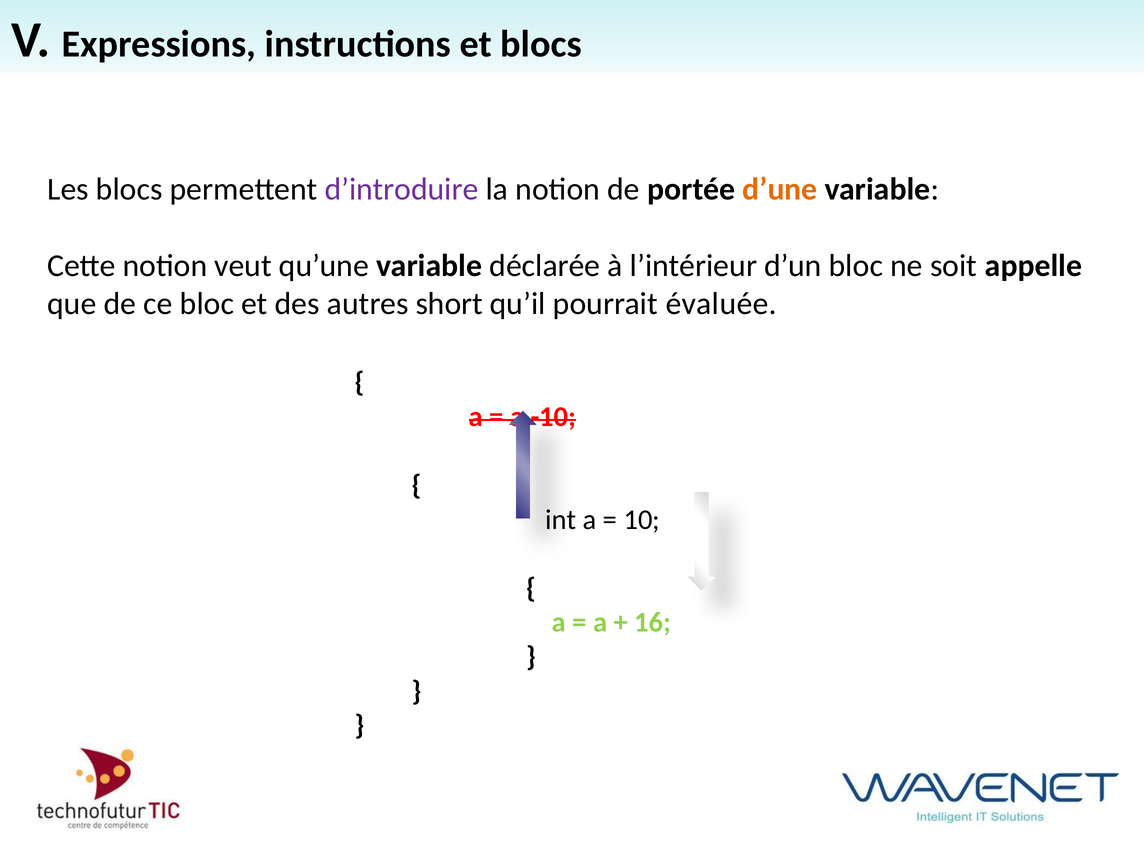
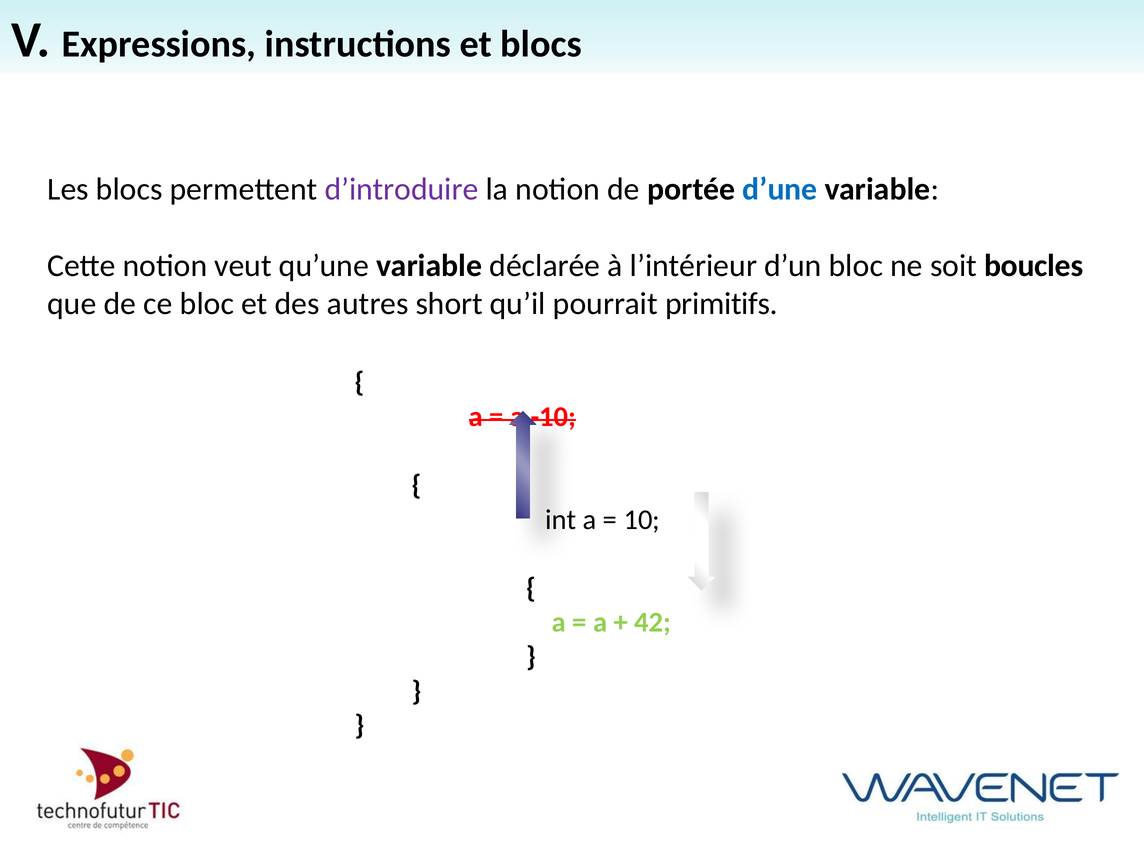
d’une colour: orange -> blue (780, 189)
appelle: appelle -> boucles (1034, 266)
évaluée: évaluée -> primitifs (722, 304)
16: 16 -> 42 (653, 623)
